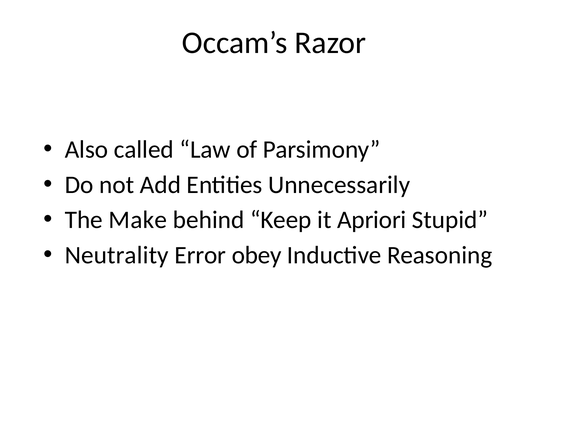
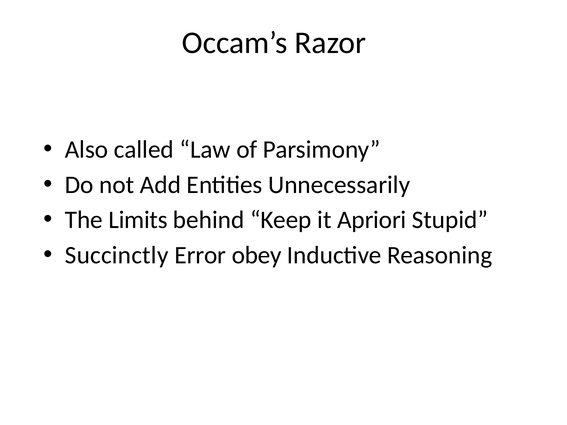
Make: Make -> Limits (138, 220)
Neutrality: Neutrality -> Succinctly (117, 255)
